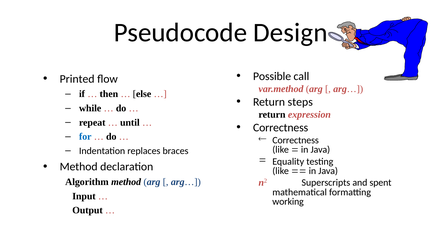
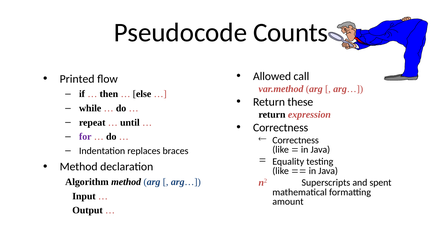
Design: Design -> Counts (291, 33)
Possible: Possible -> Allowed (272, 76)
steps: steps -> these (300, 102)
for colour: blue -> purple (85, 137)
working: working -> amount (288, 202)
